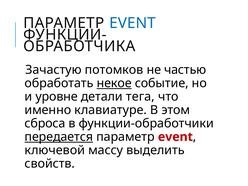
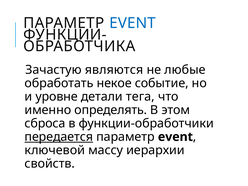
потомков: потомков -> являются (114, 70)
частью: частью -> любые (185, 70)
некое underline: present -> none (114, 83)
клавиатуре: клавиатуре -> определять (111, 110)
event colour: red -> black (175, 137)
выделить: выделить -> иерархии (155, 150)
